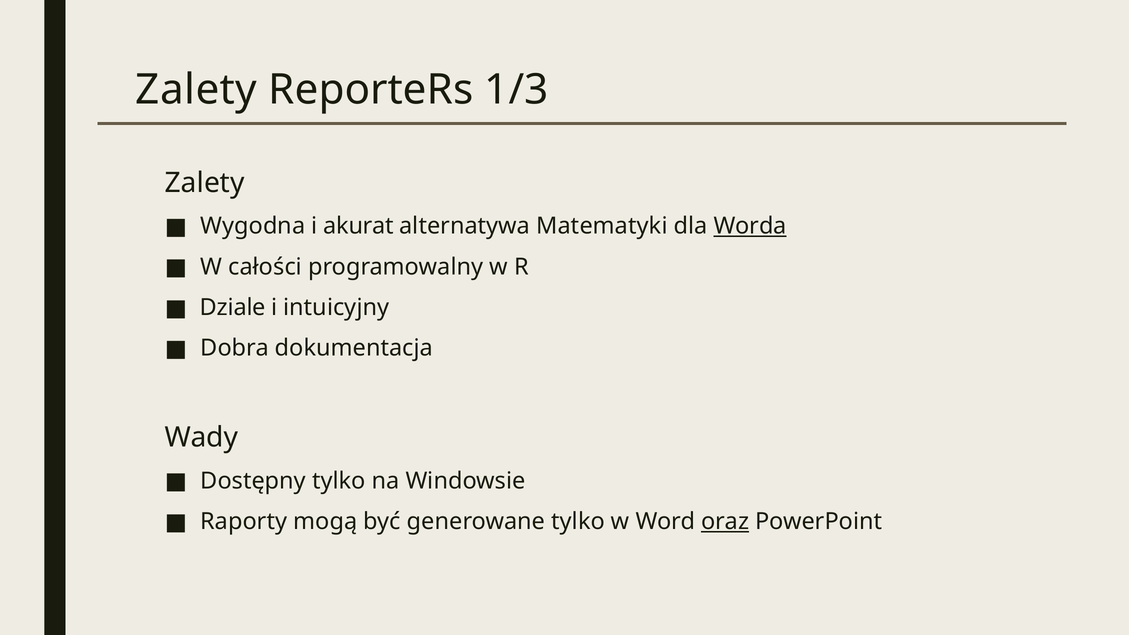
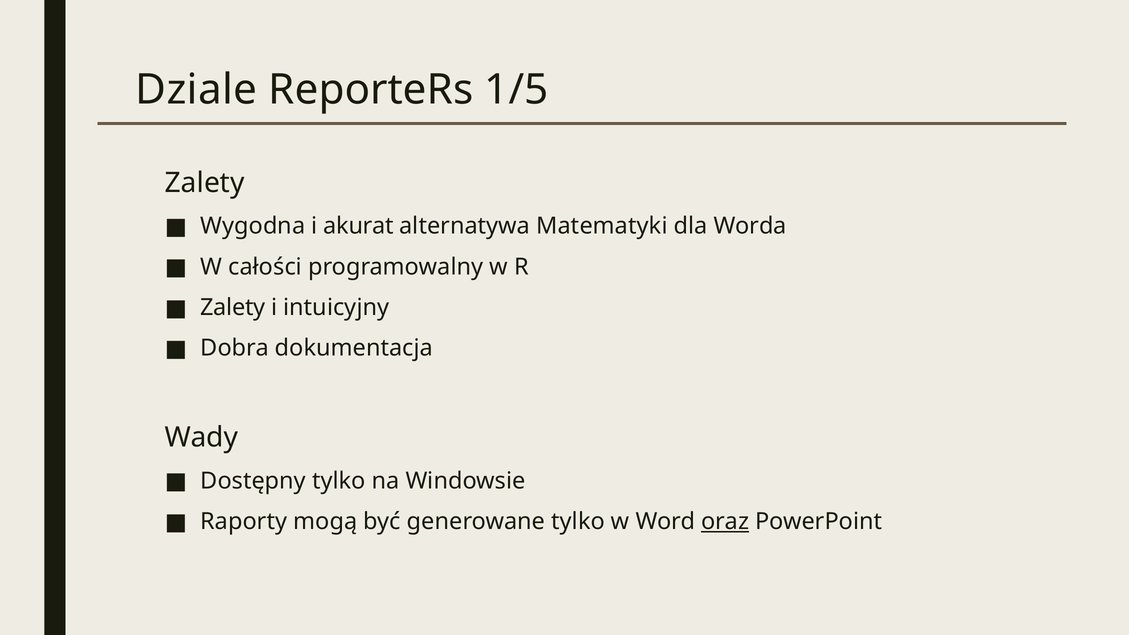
Zalety: Zalety -> Dziale (196, 90)
1/3: 1/3 -> 1/5 (517, 90)
Worda underline: present -> none (750, 226)
Dziale: Dziale -> Zalety (233, 308)
